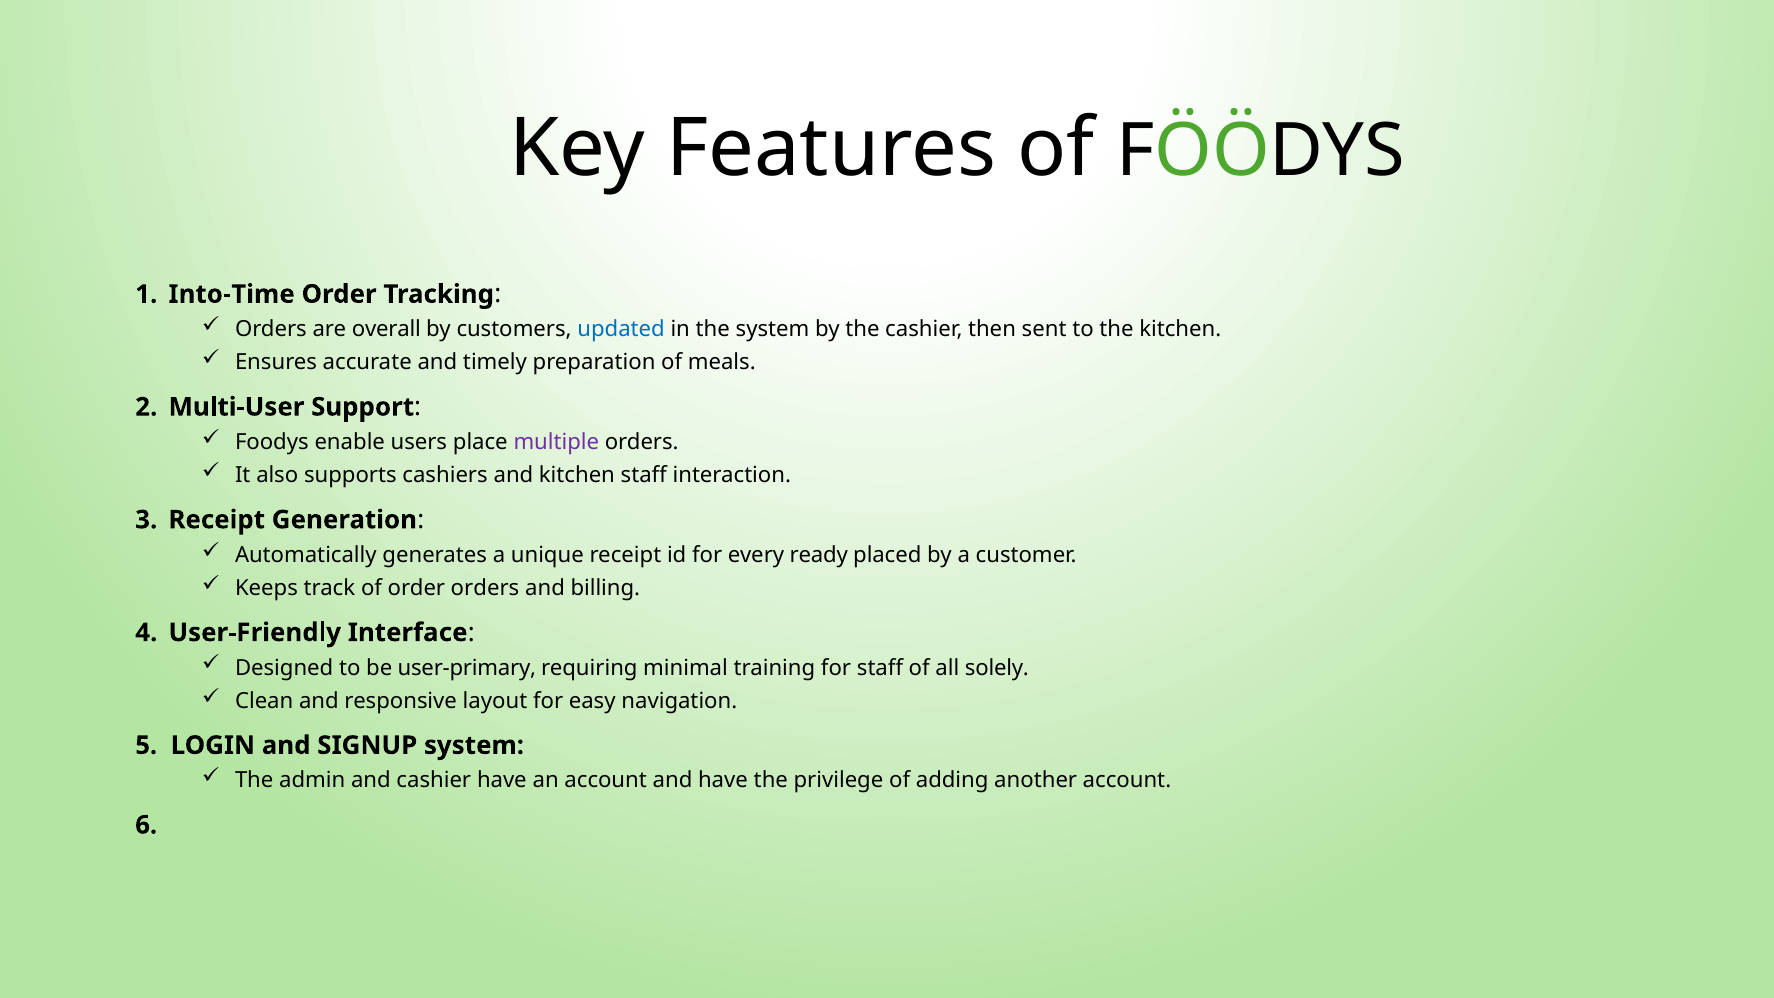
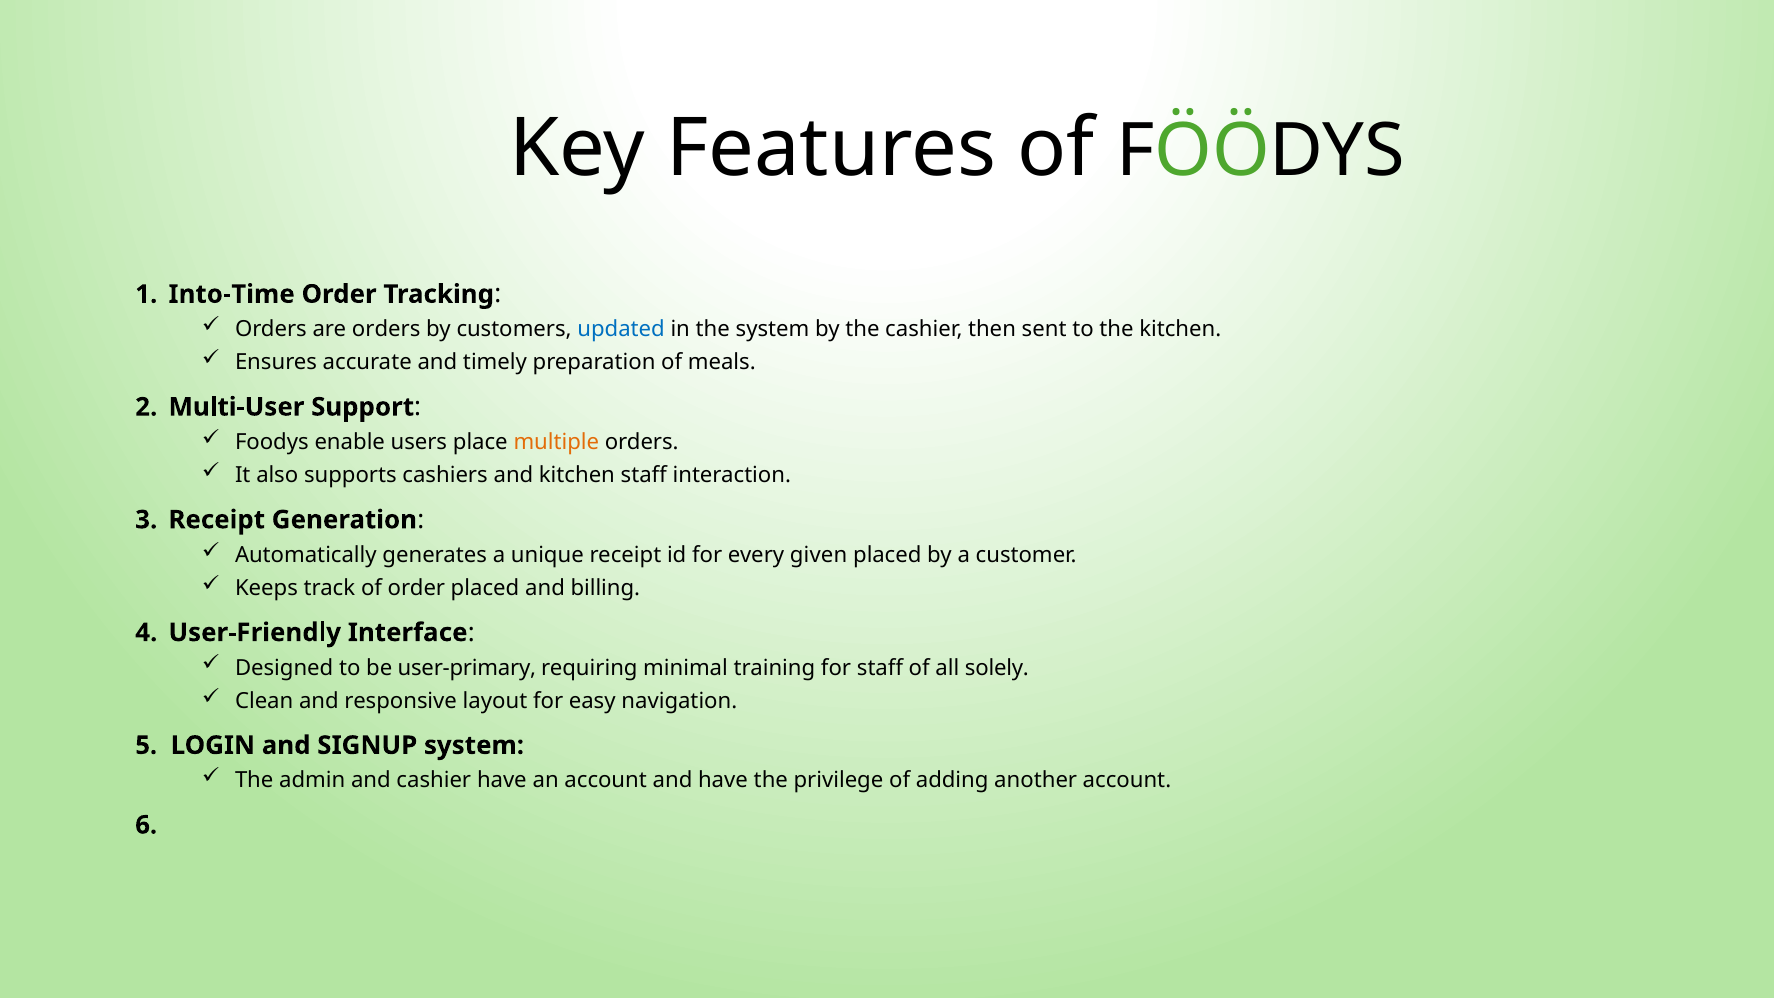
are overall: overall -> orders (386, 329)
multiple colour: purple -> orange (556, 442)
ready: ready -> given (819, 555)
order orders: orders -> placed (485, 588)
